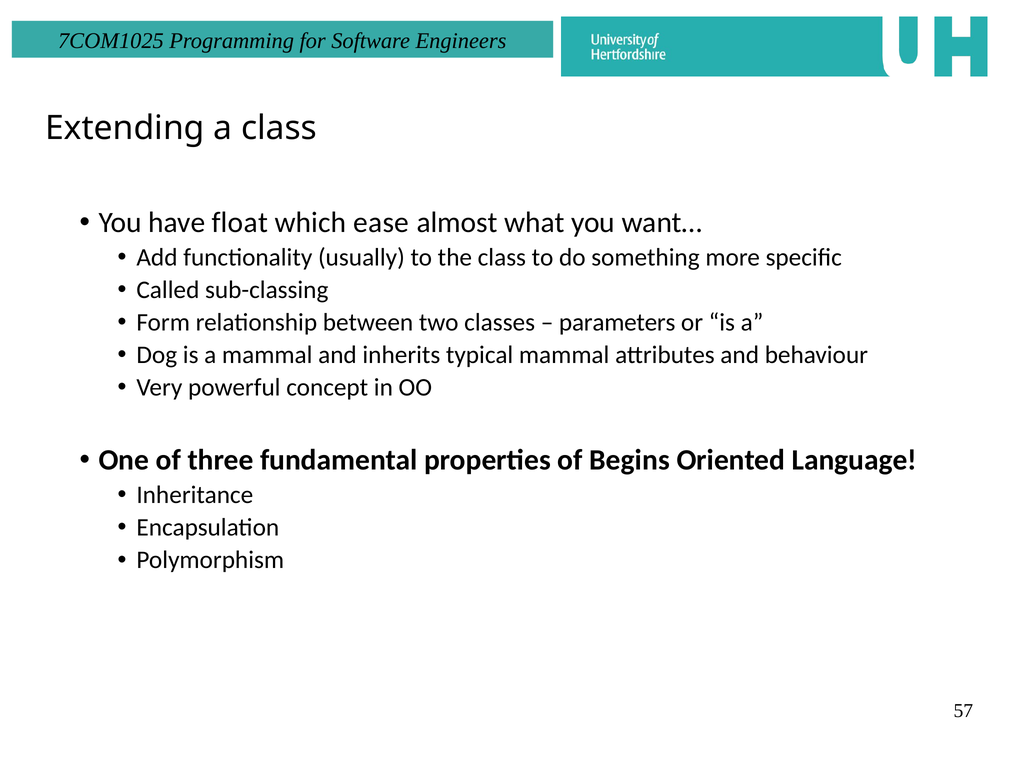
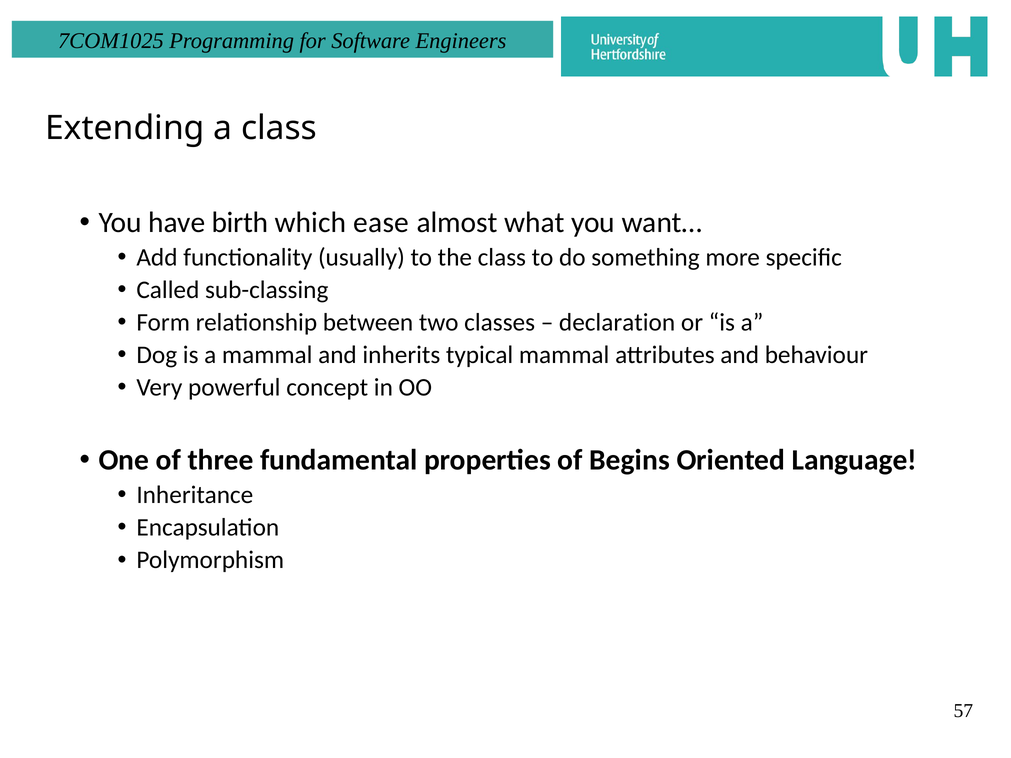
float: float -> birth (240, 223)
parameters: parameters -> declaration (617, 323)
